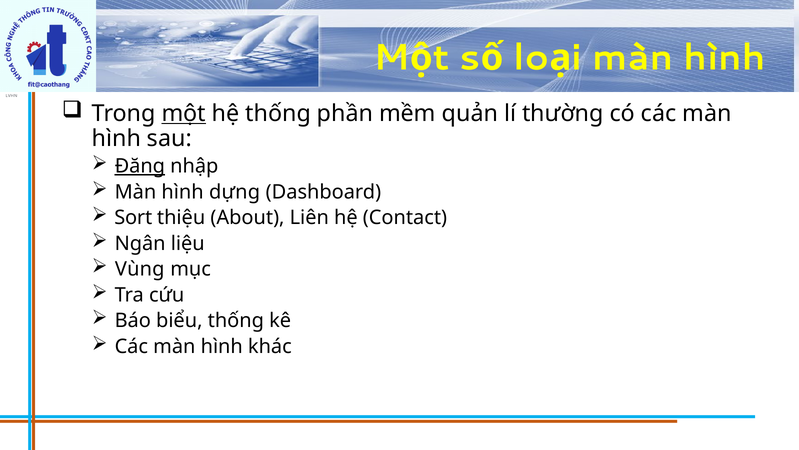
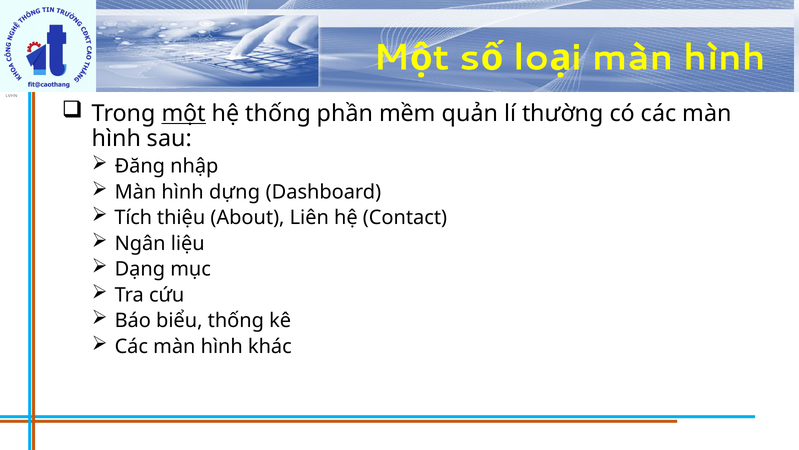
Đăng underline: present -> none (140, 166)
Sort: Sort -> Tích (133, 217)
Vùng: Vùng -> Dạng (140, 269)
